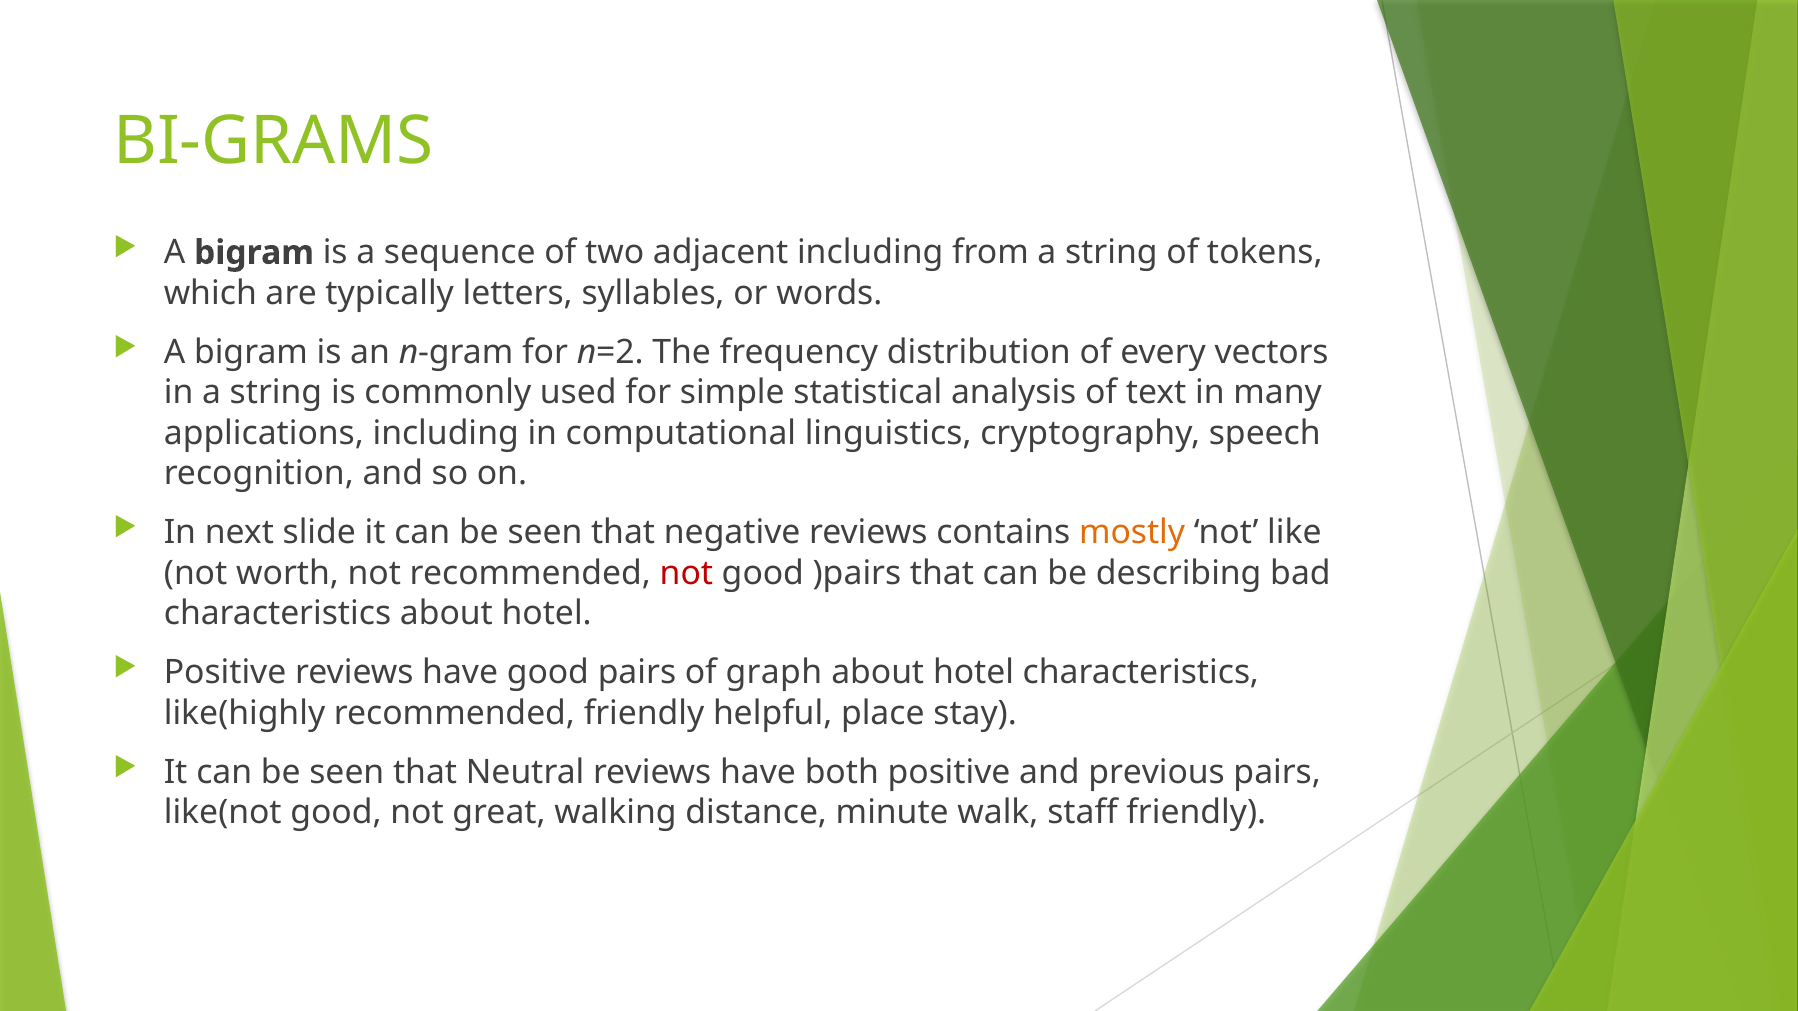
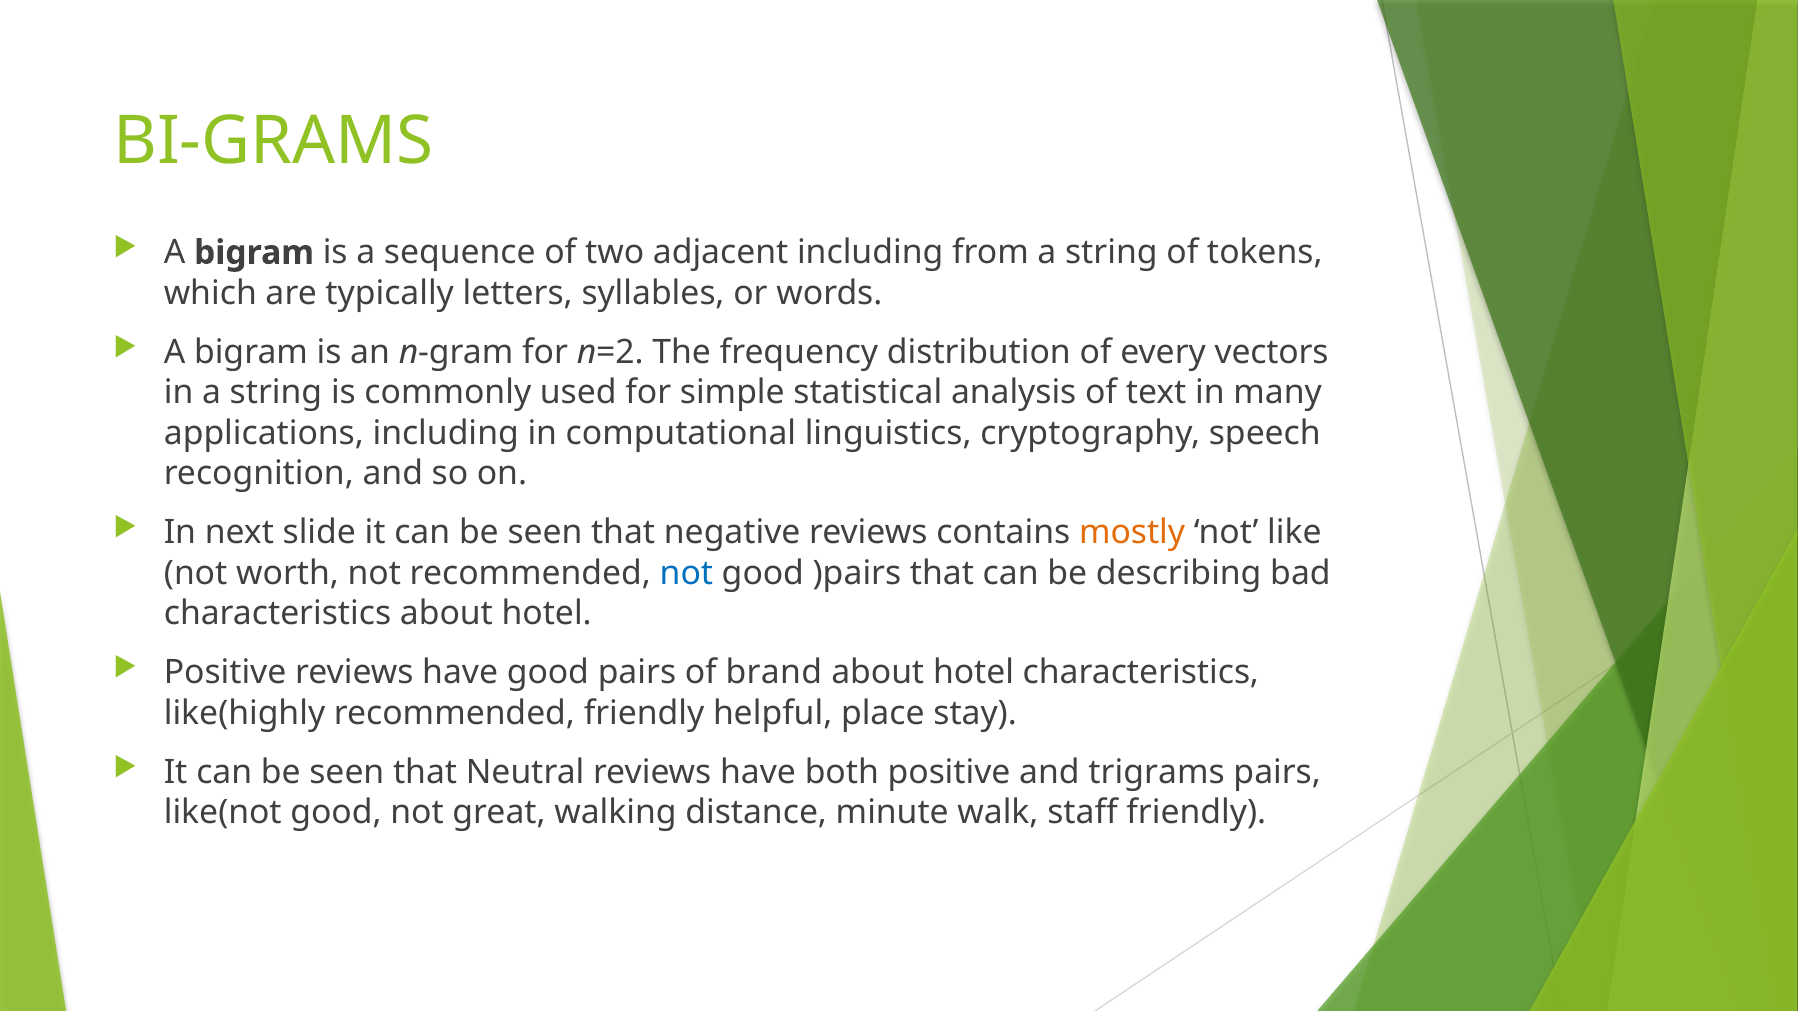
not colour: red -> blue (686, 573)
graph: graph -> brand (774, 673)
previous: previous -> trigrams (1157, 773)
